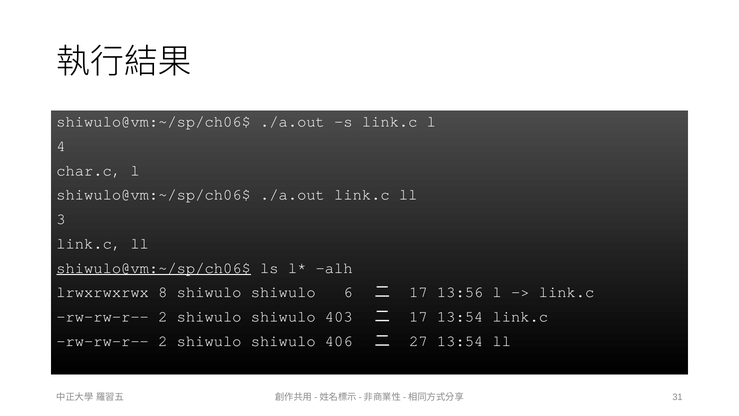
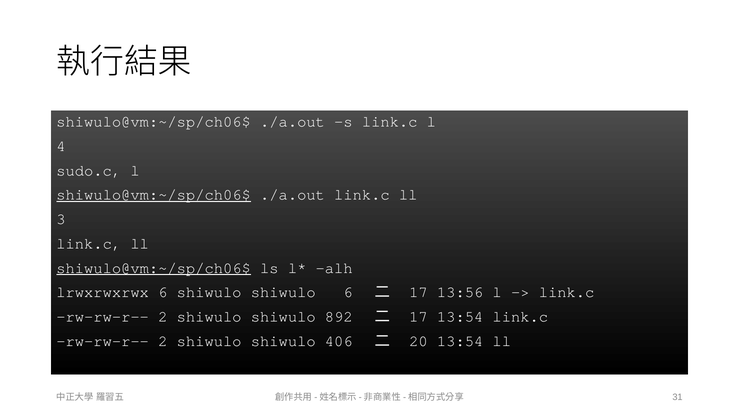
char.c: char.c -> sudo.c (89, 170)
shiwulo@vm:~/sp/ch06$ underline: none -> present (154, 195)
lrwxrwxrwx 8: 8 -> 6 (163, 292)
403: 403 -> 892 (339, 316)
27: 27 -> 20 (418, 341)
